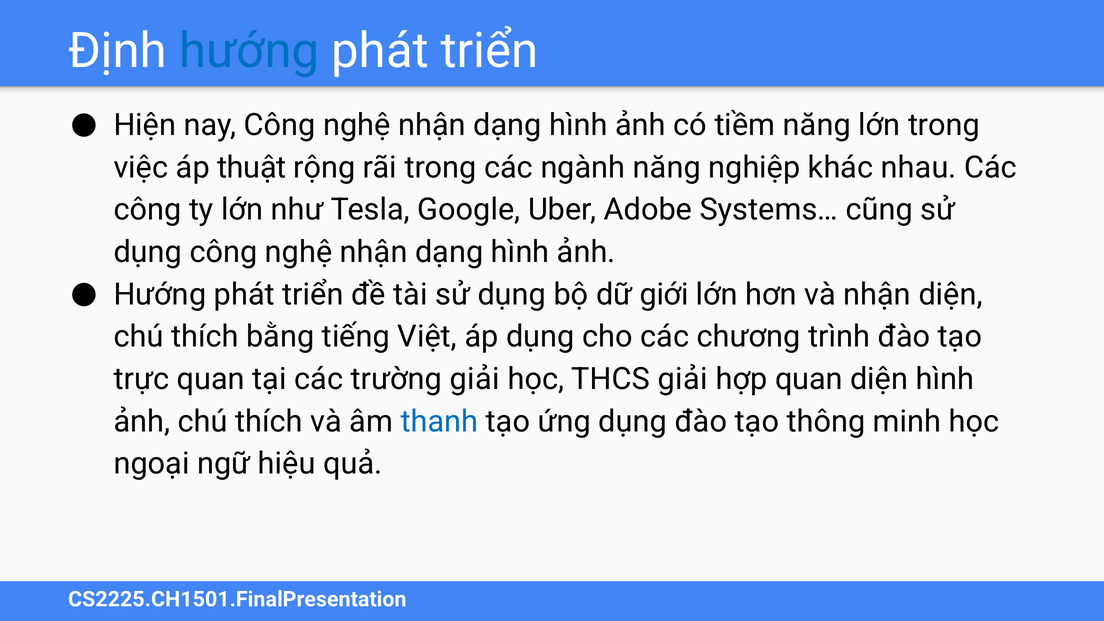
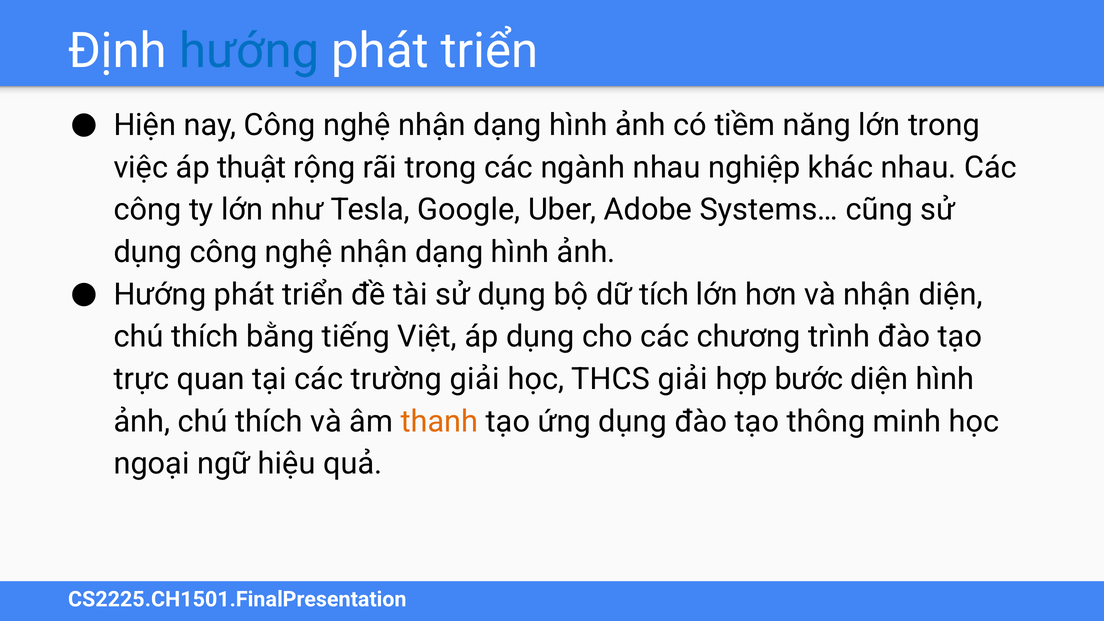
ngành năng: năng -> nhau (667, 167)
giới: giới -> tích (664, 294)
hợp quan: quan -> bước (809, 379)
thanh colour: blue -> orange (439, 421)
